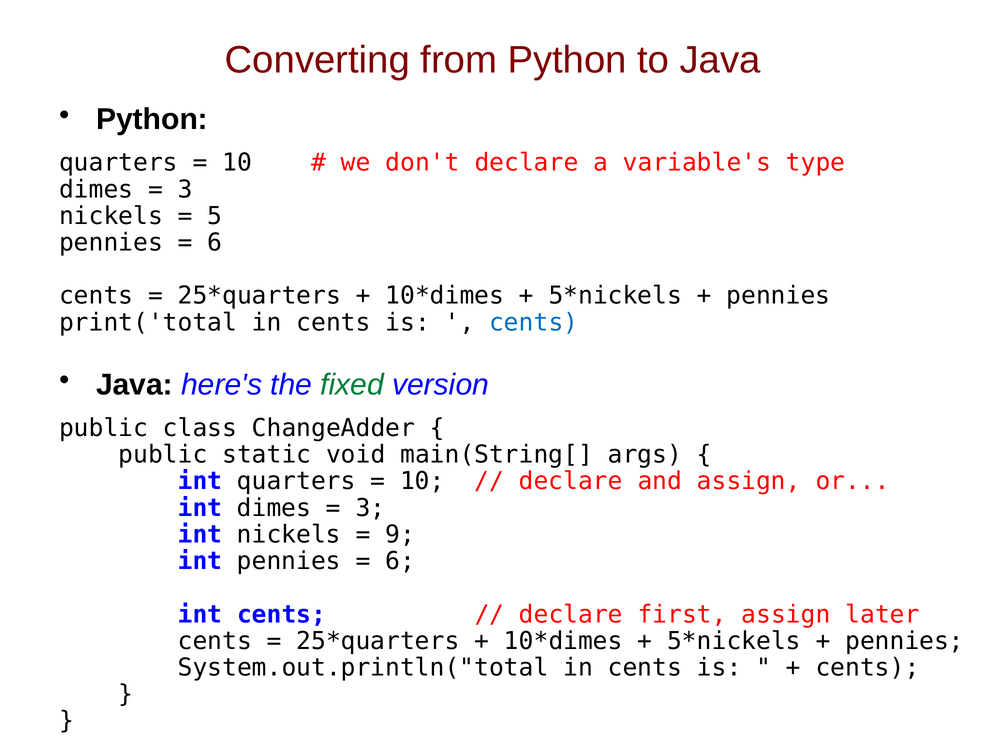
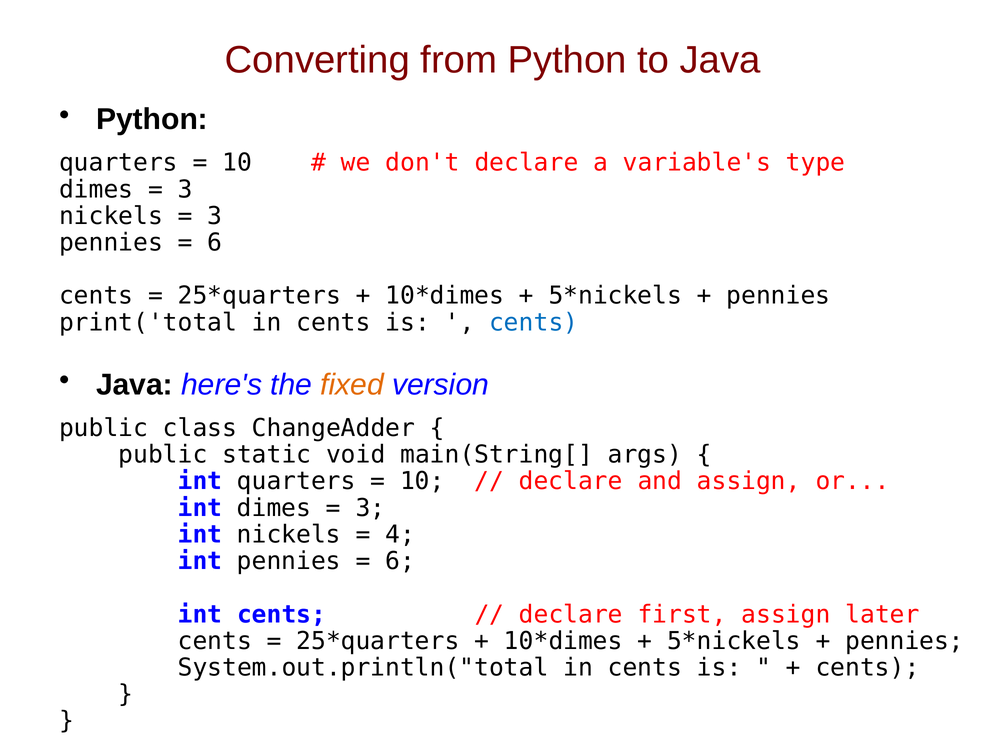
5: 5 -> 3 (215, 216)
fixed colour: green -> orange (352, 385)
9: 9 -> 4 (400, 535)
